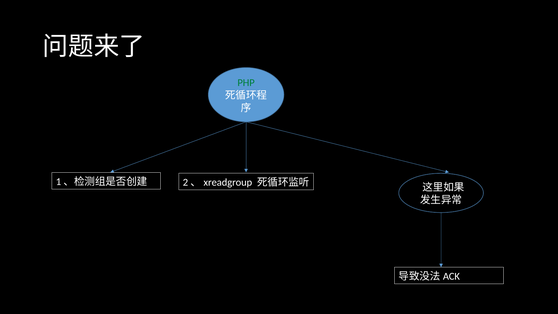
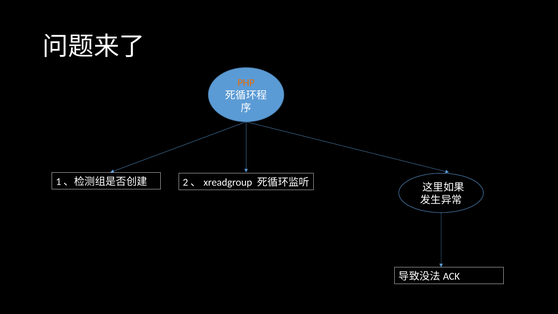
PHP colour: green -> orange (246, 83)
